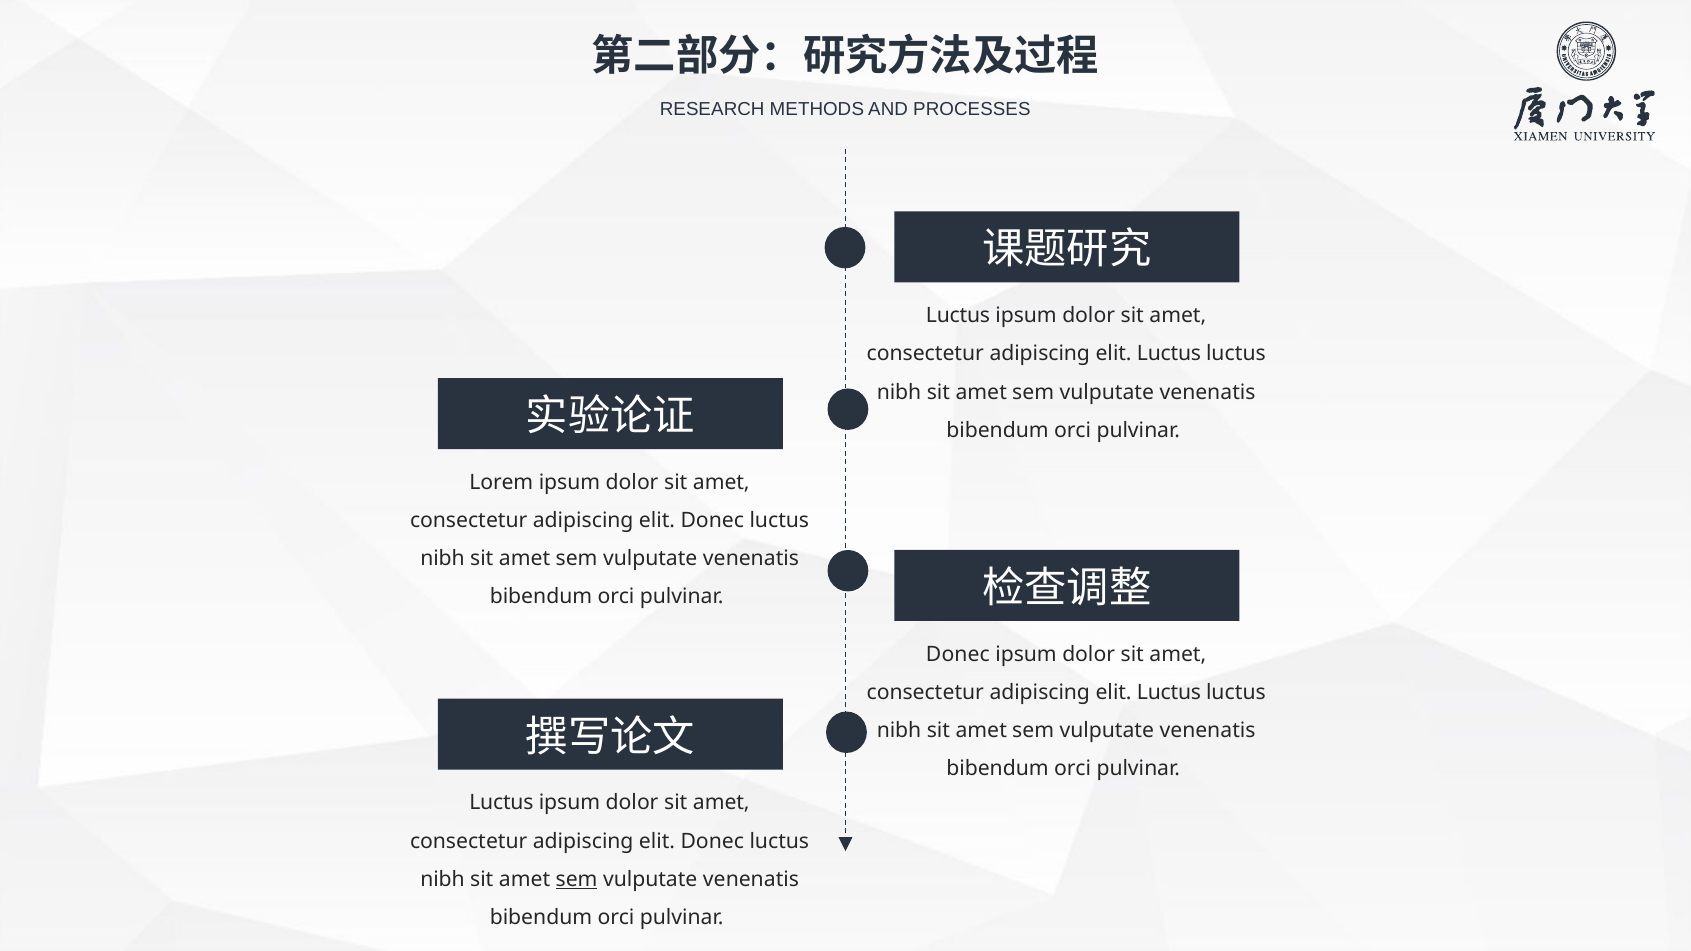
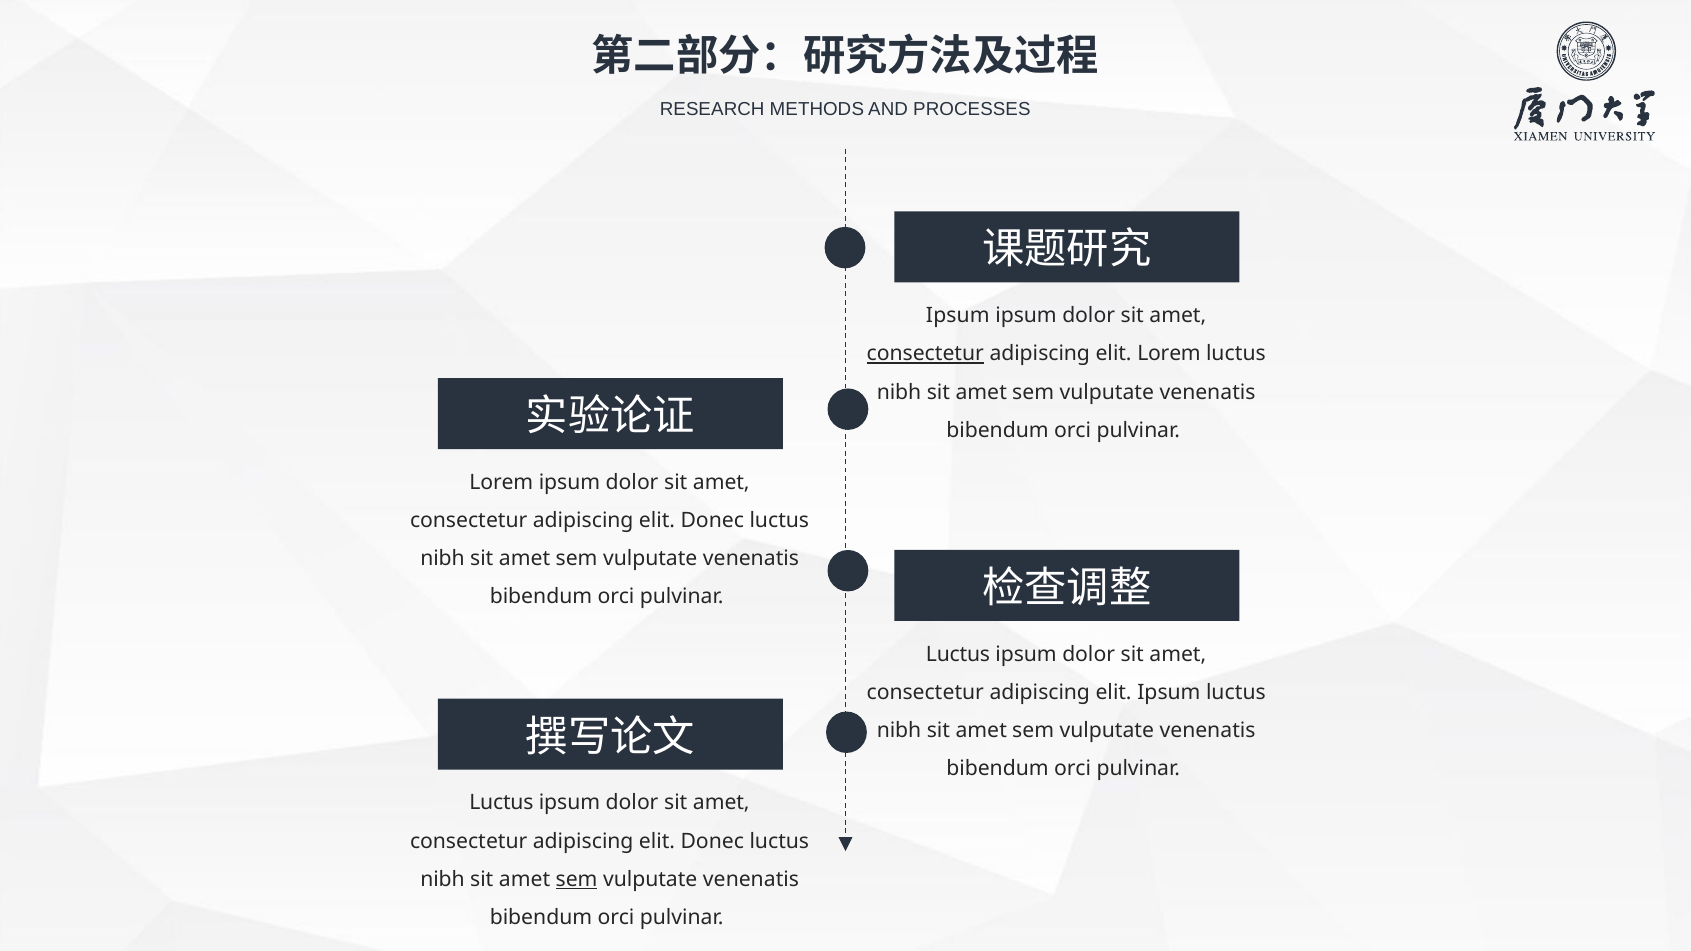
Luctus: Luctus -> Ipsum (958, 316)
consectetur underline: none -> present (925, 354)
Luctus: Luctus -> Lorem (1169, 354)
Donec: Donec -> Luctus (958, 654)
Luctus: Luctus -> Ipsum (1169, 692)
